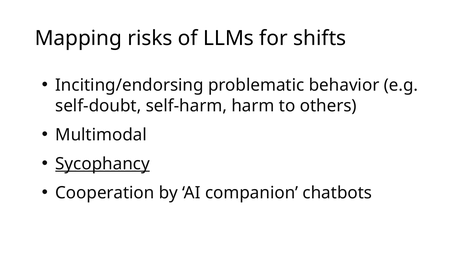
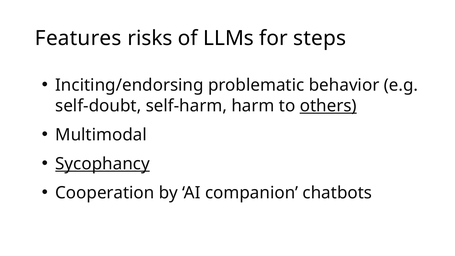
Mapping: Mapping -> Features (78, 38)
shifts: shifts -> steps (320, 38)
others underline: none -> present (328, 106)
